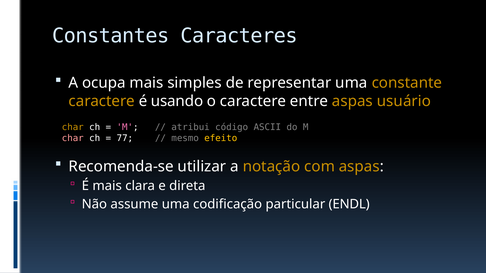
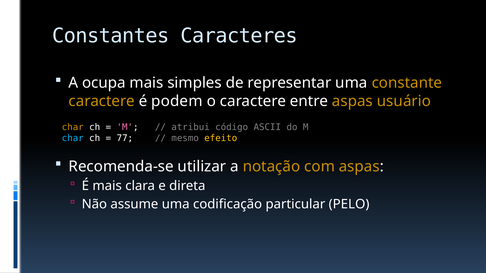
usando: usando -> podem (177, 101)
char colour: pink -> light blue (73, 138)
ENDL: ENDL -> PELO (349, 204)
